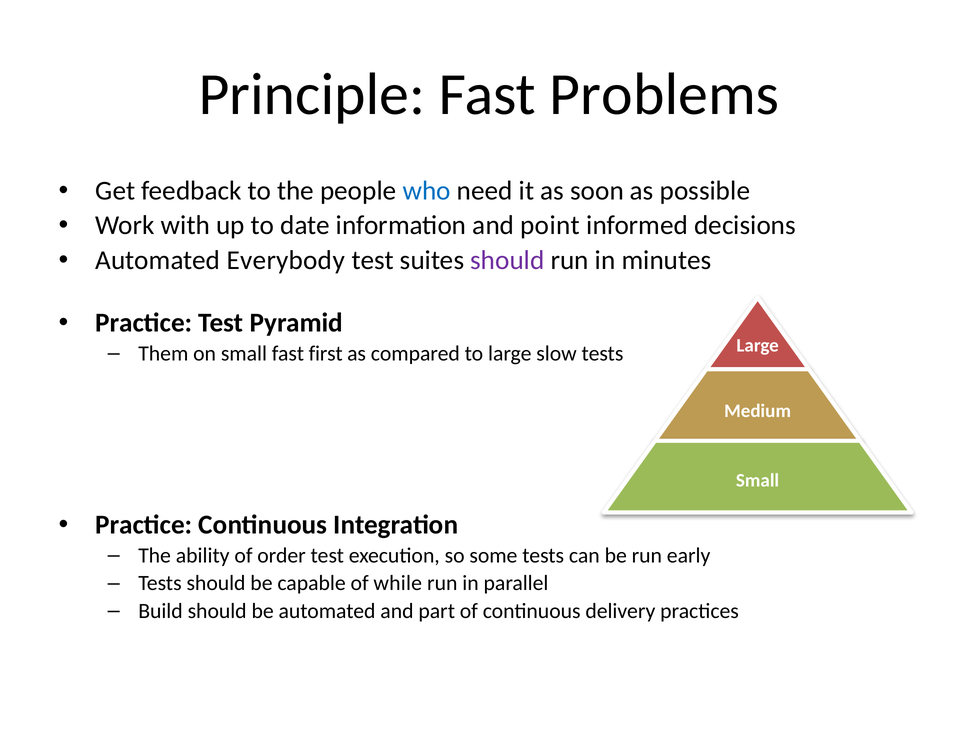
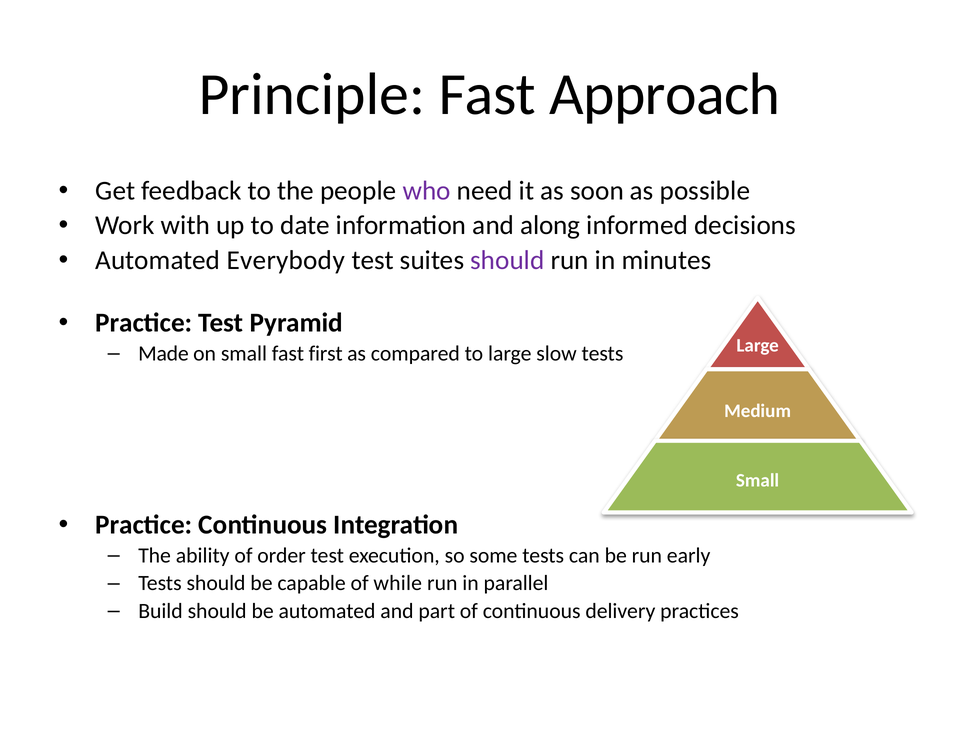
Problems: Problems -> Approach (665, 95)
who colour: blue -> purple (427, 191)
point: point -> along (550, 226)
Them: Them -> Made (163, 354)
